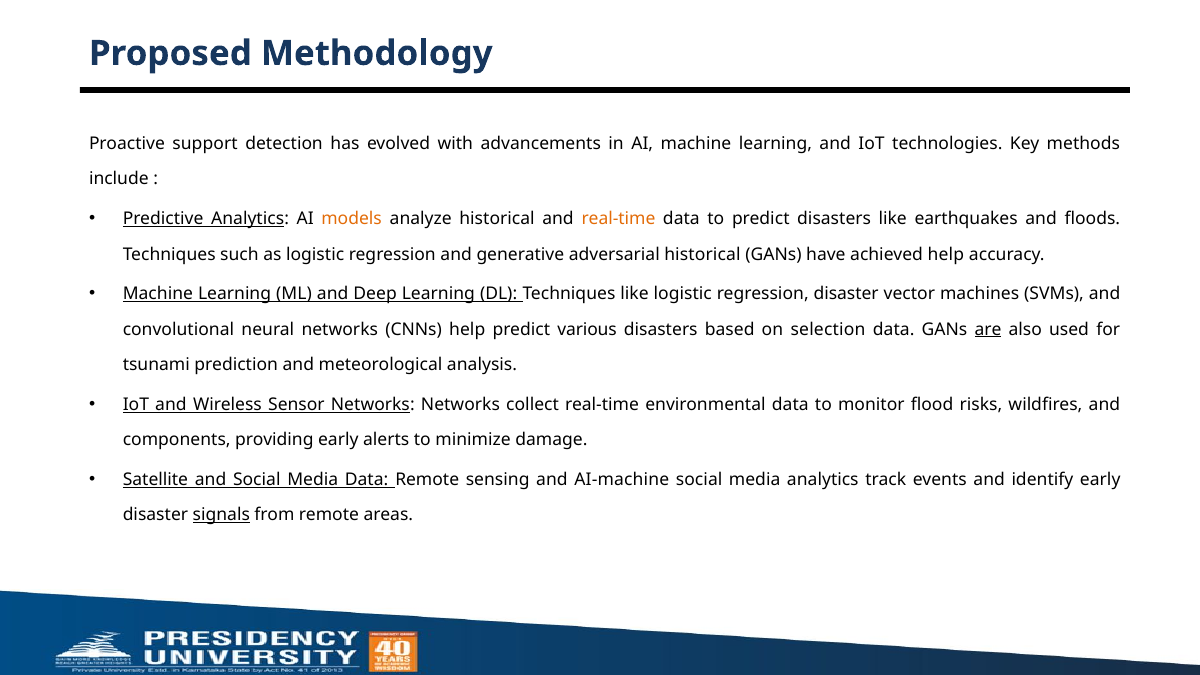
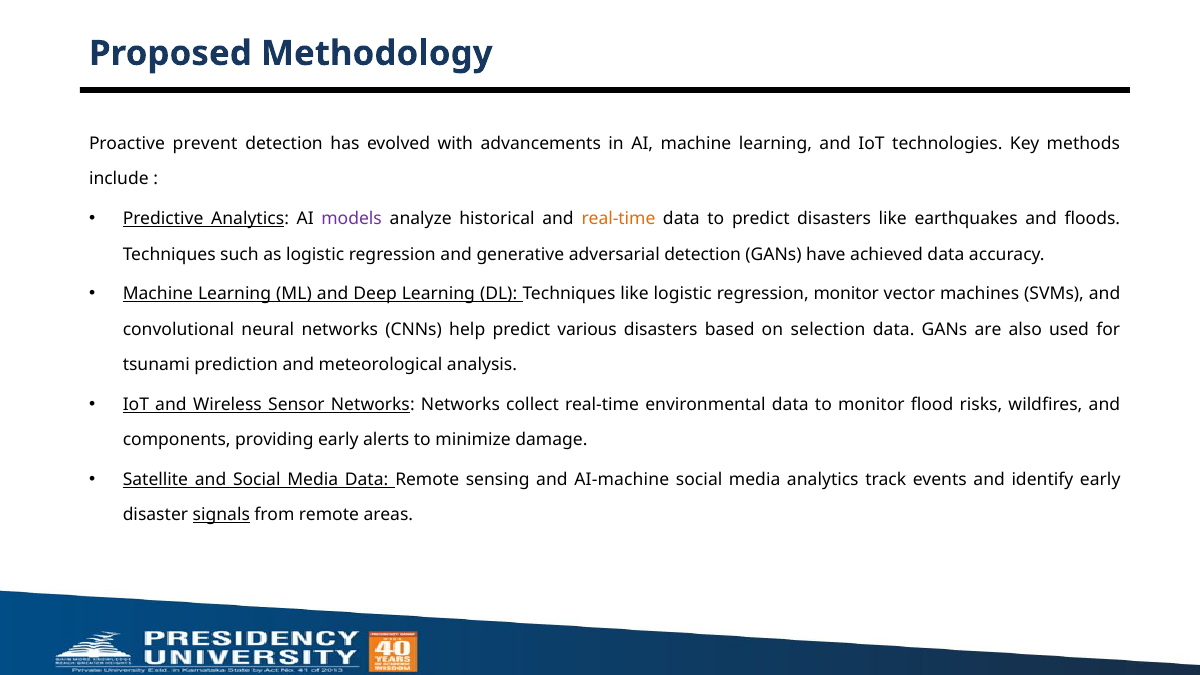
support: support -> prevent (205, 143)
models colour: orange -> purple (352, 218)
adversarial historical: historical -> detection (703, 254)
achieved help: help -> data (946, 254)
regression disaster: disaster -> monitor (846, 293)
are underline: present -> none (988, 329)
